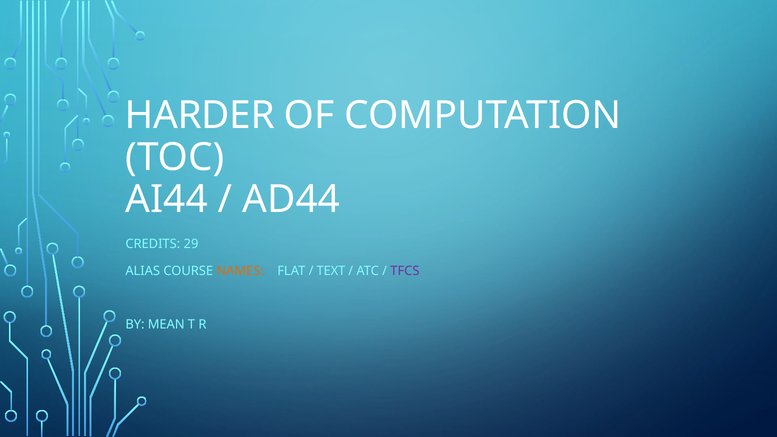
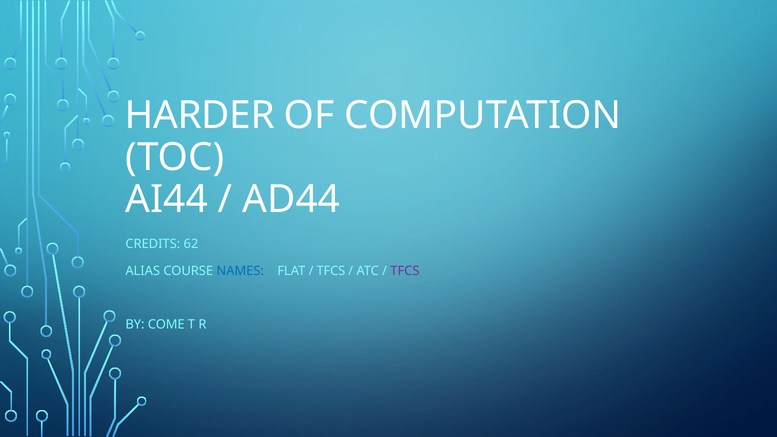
29: 29 -> 62 (191, 244)
NAMES colour: orange -> blue (240, 271)
TEXT: TEXT -> TFCS (331, 271)
MEAN: MEAN -> COME (166, 324)
